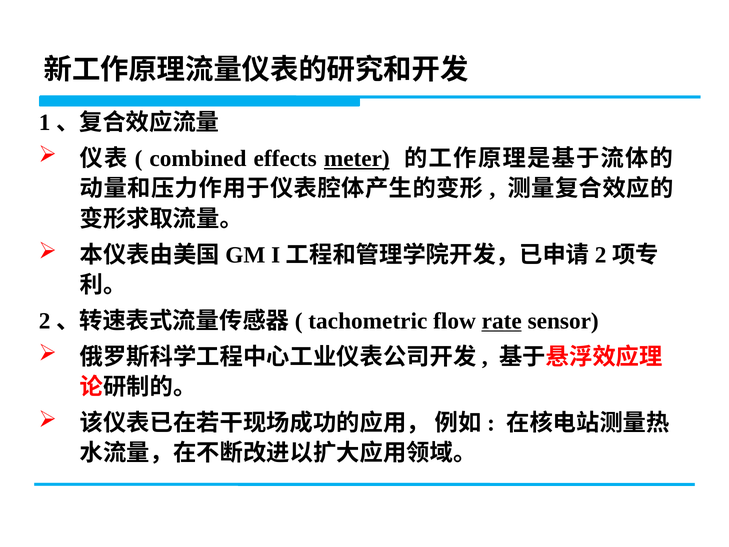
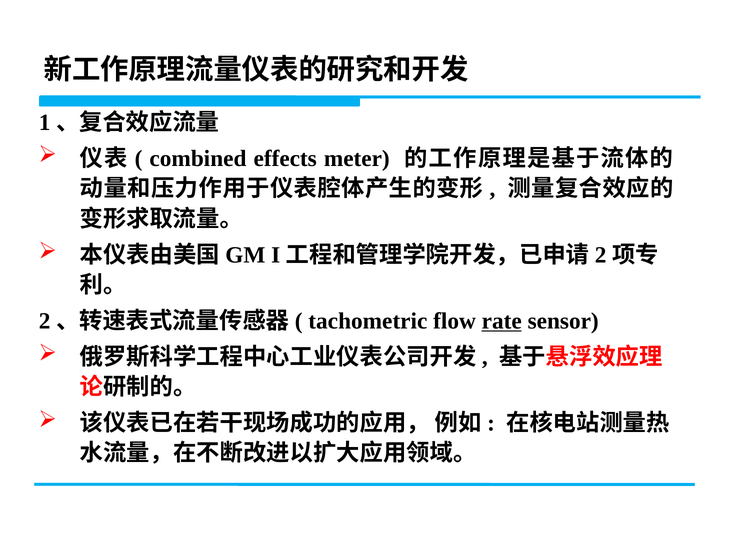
meter underline: present -> none (357, 159)
